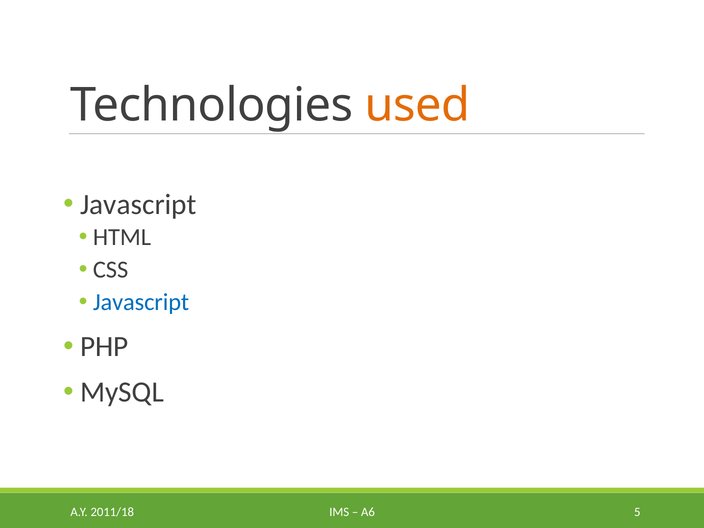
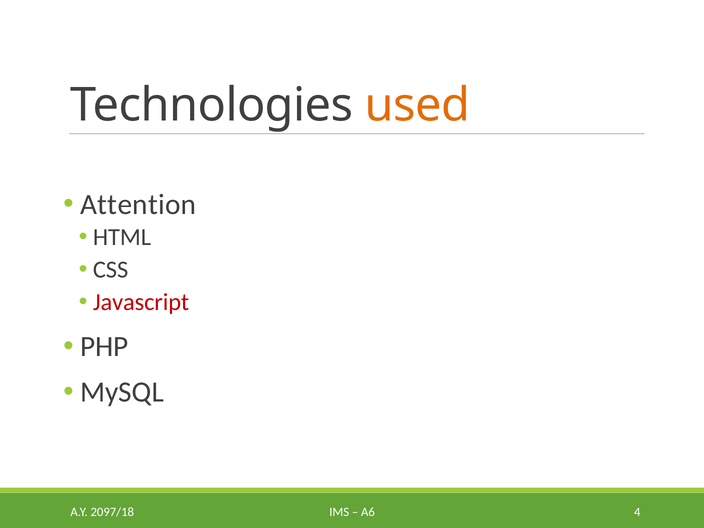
Javascript: Javascript -> Attention (138, 204)
Javascript colour: blue -> red (141, 302)
5: 5 -> 4 (637, 512)
2011/18: 2011/18 -> 2097/18 (112, 512)
